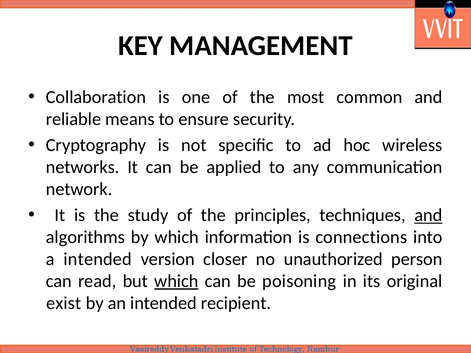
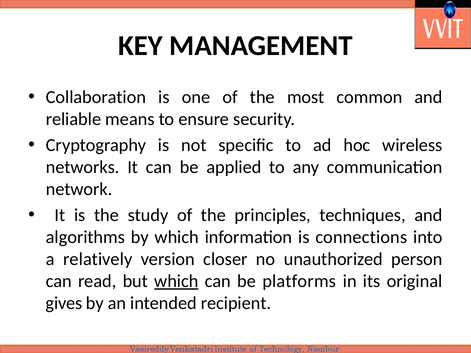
and underline: present -> none (428, 215)
a intended: intended -> relatively (98, 259)
poisoning: poisoning -> platforms (299, 281)
exist: exist -> gives (64, 303)
